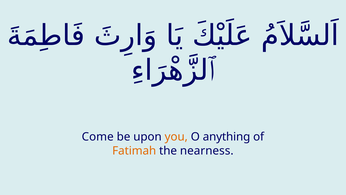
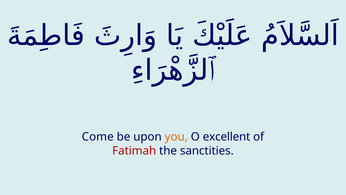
anything: anything -> excellent (227, 137)
Fatimah colour: orange -> red (134, 150)
nearness: nearness -> sanctities (207, 150)
